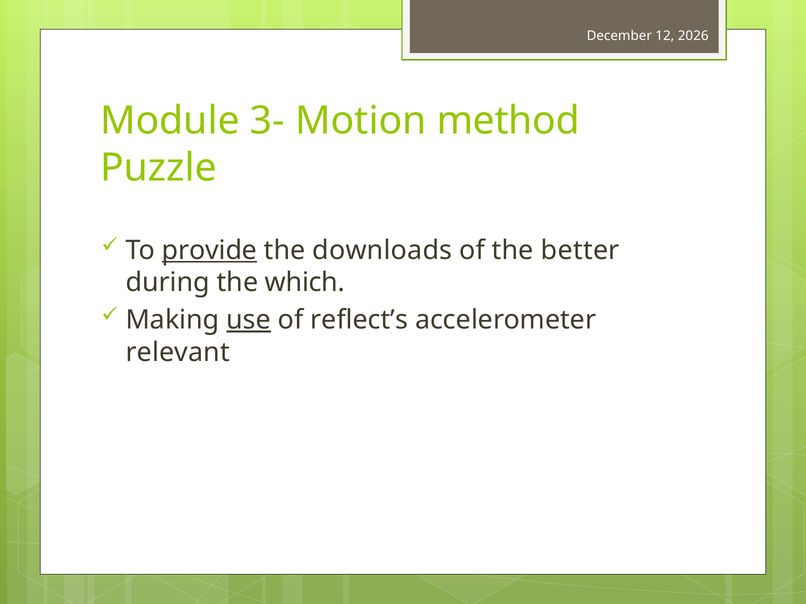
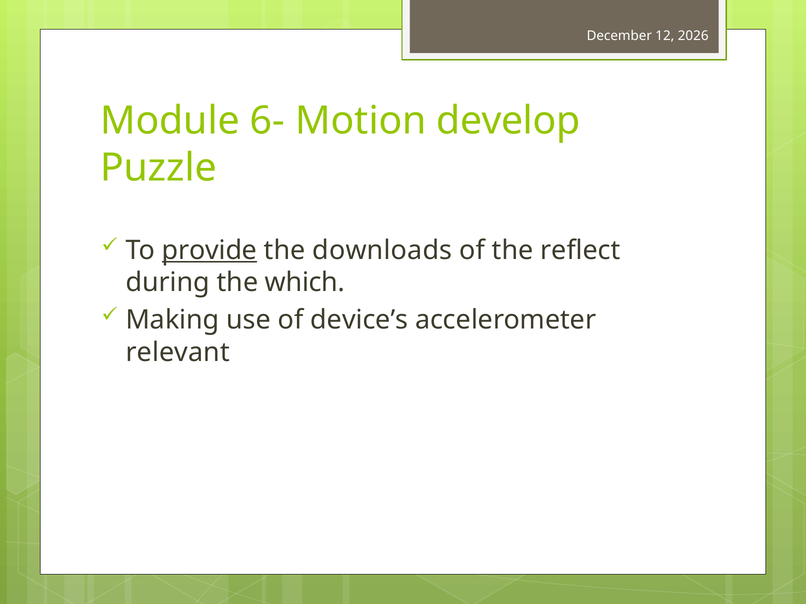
3-: 3- -> 6- (268, 121)
method: method -> develop (508, 121)
better: better -> reflect (580, 250)
use underline: present -> none (249, 320)
reflect’s: reflect’s -> device’s (359, 320)
